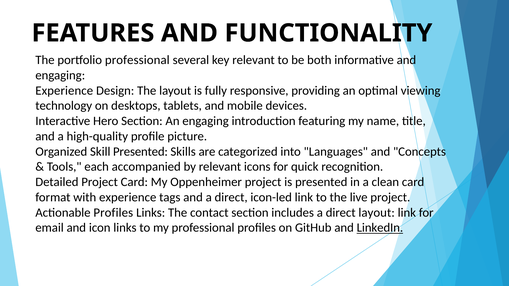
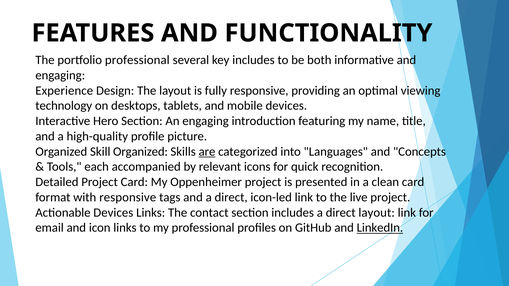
key relevant: relevant -> includes (253, 60)
Skill Presented: Presented -> Organized (140, 152)
are underline: none -> present (207, 152)
with experience: experience -> responsive (128, 197)
Actionable Profiles: Profiles -> Devices (113, 213)
